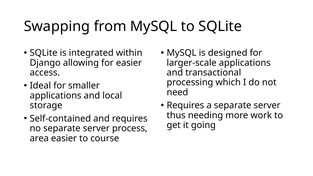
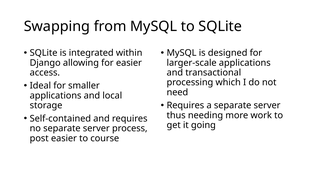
area: area -> post (39, 138)
